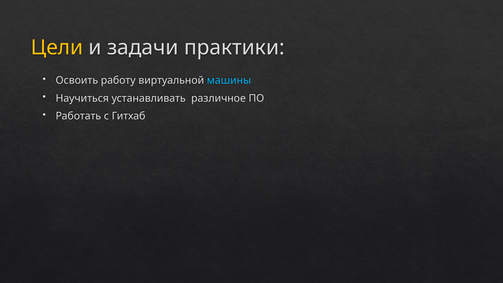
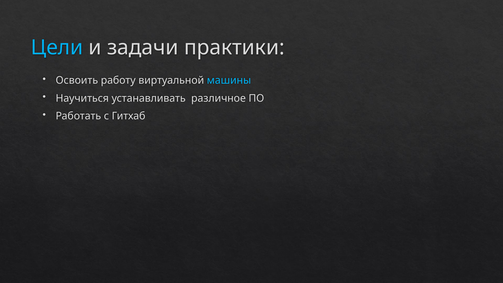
Цели colour: yellow -> light blue (57, 48)
